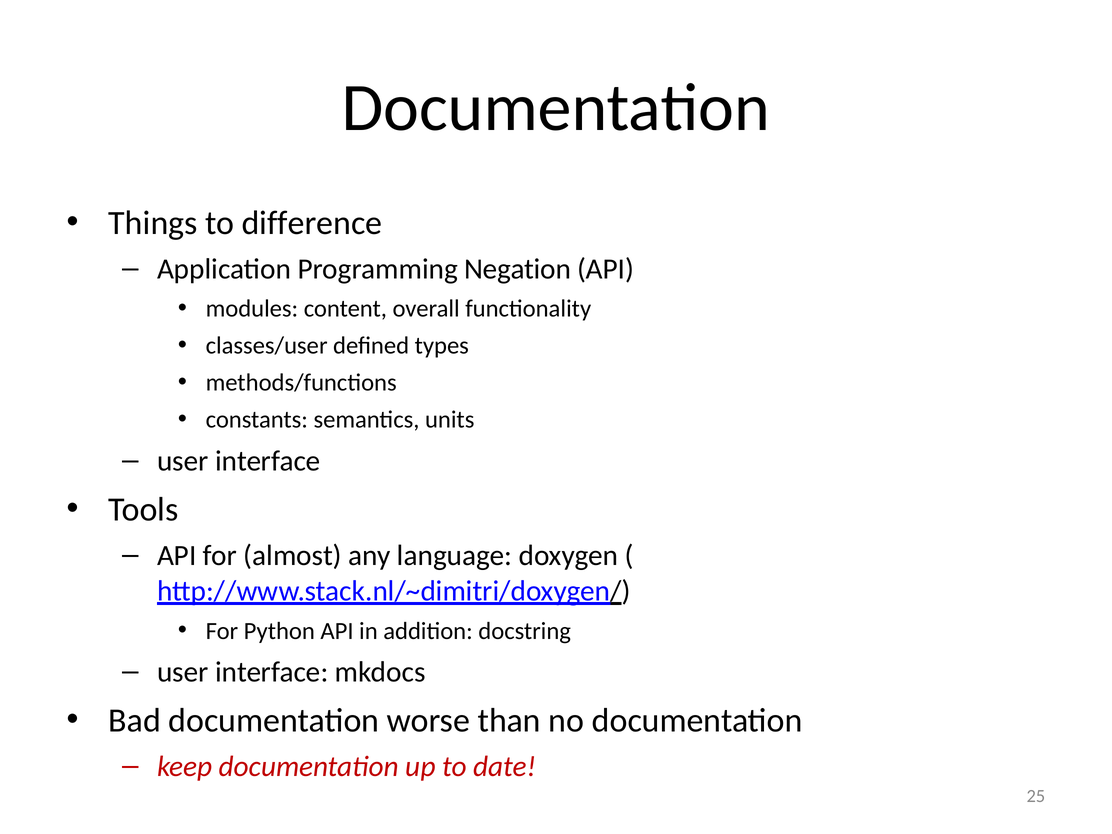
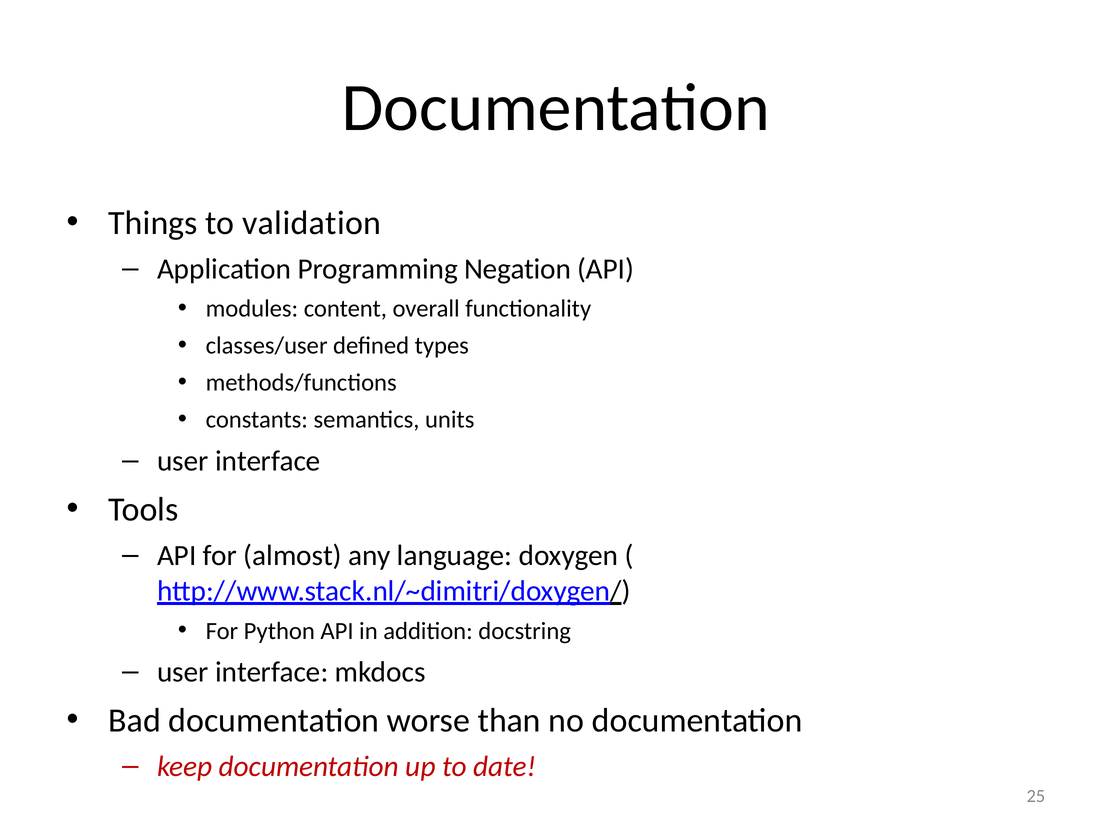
difference: difference -> validation (312, 223)
